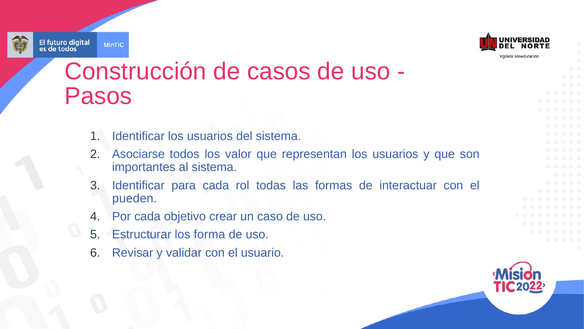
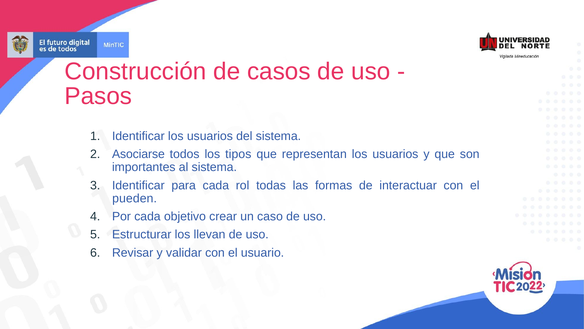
valor: valor -> tipos (238, 154)
forma: forma -> llevan (210, 234)
